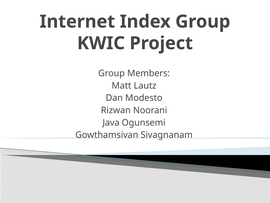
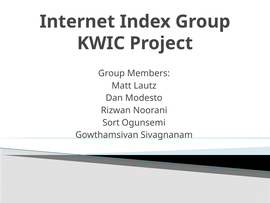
Java: Java -> Sort (111, 122)
